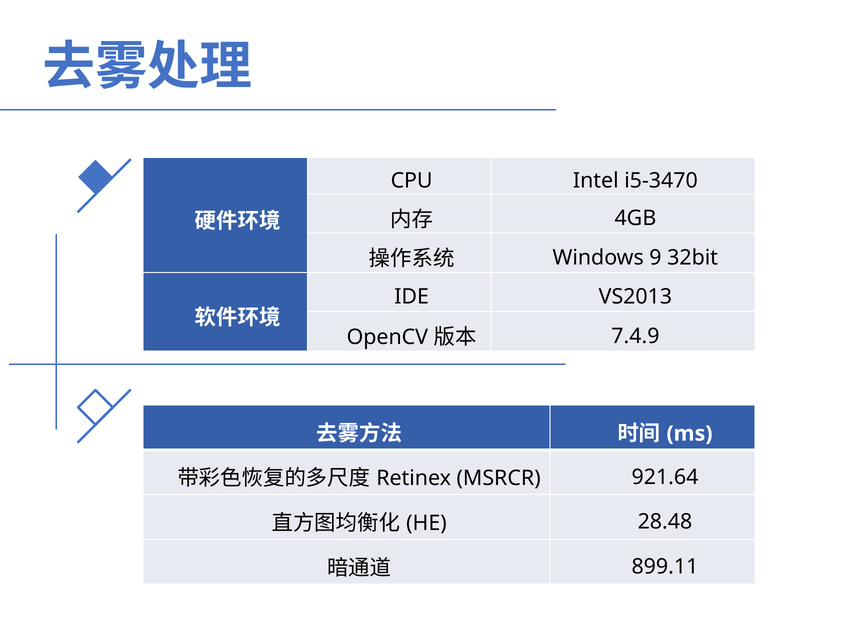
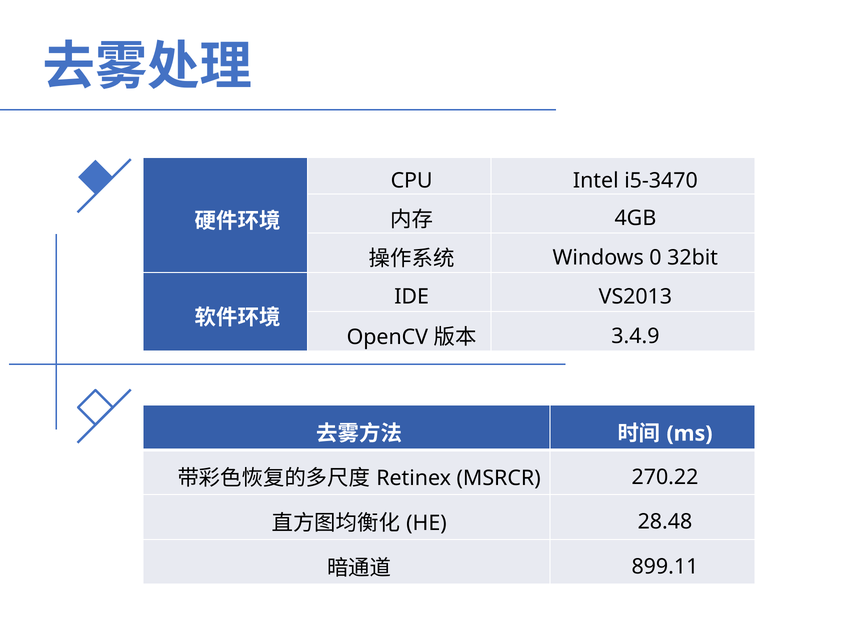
9: 9 -> 0 (655, 258)
7.4.9: 7.4.9 -> 3.4.9 (635, 336)
921.64: 921.64 -> 270.22 (665, 477)
